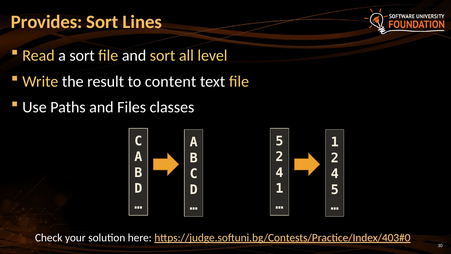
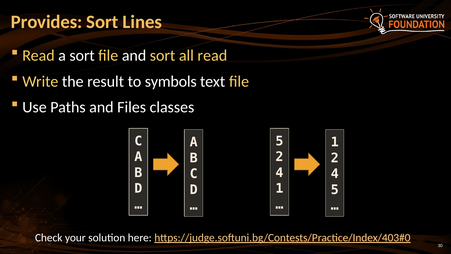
all level: level -> read (212, 56)
content: content -> symbols (171, 81)
